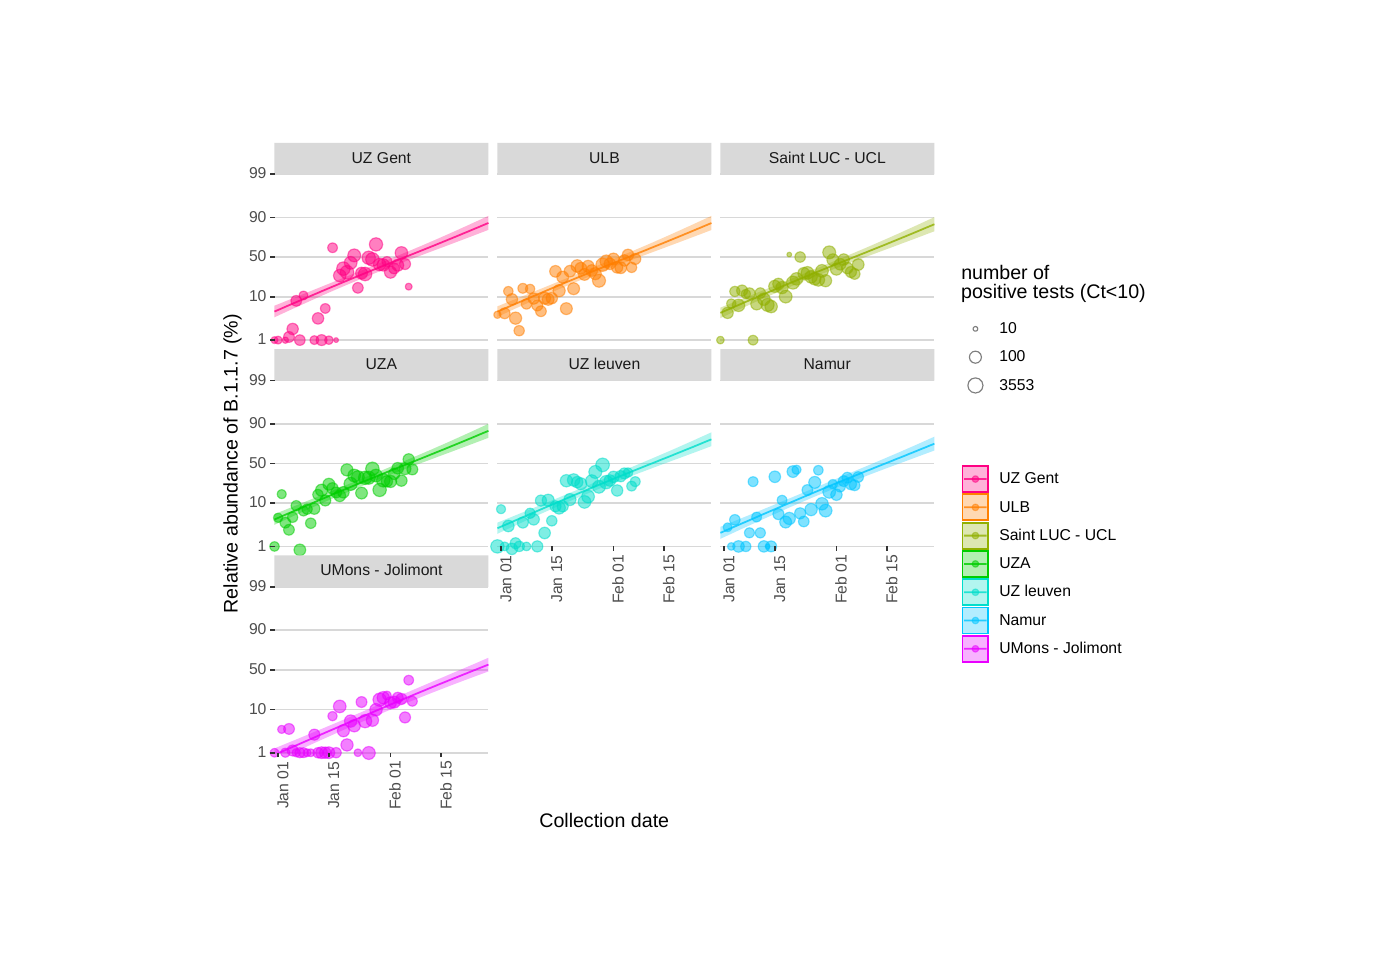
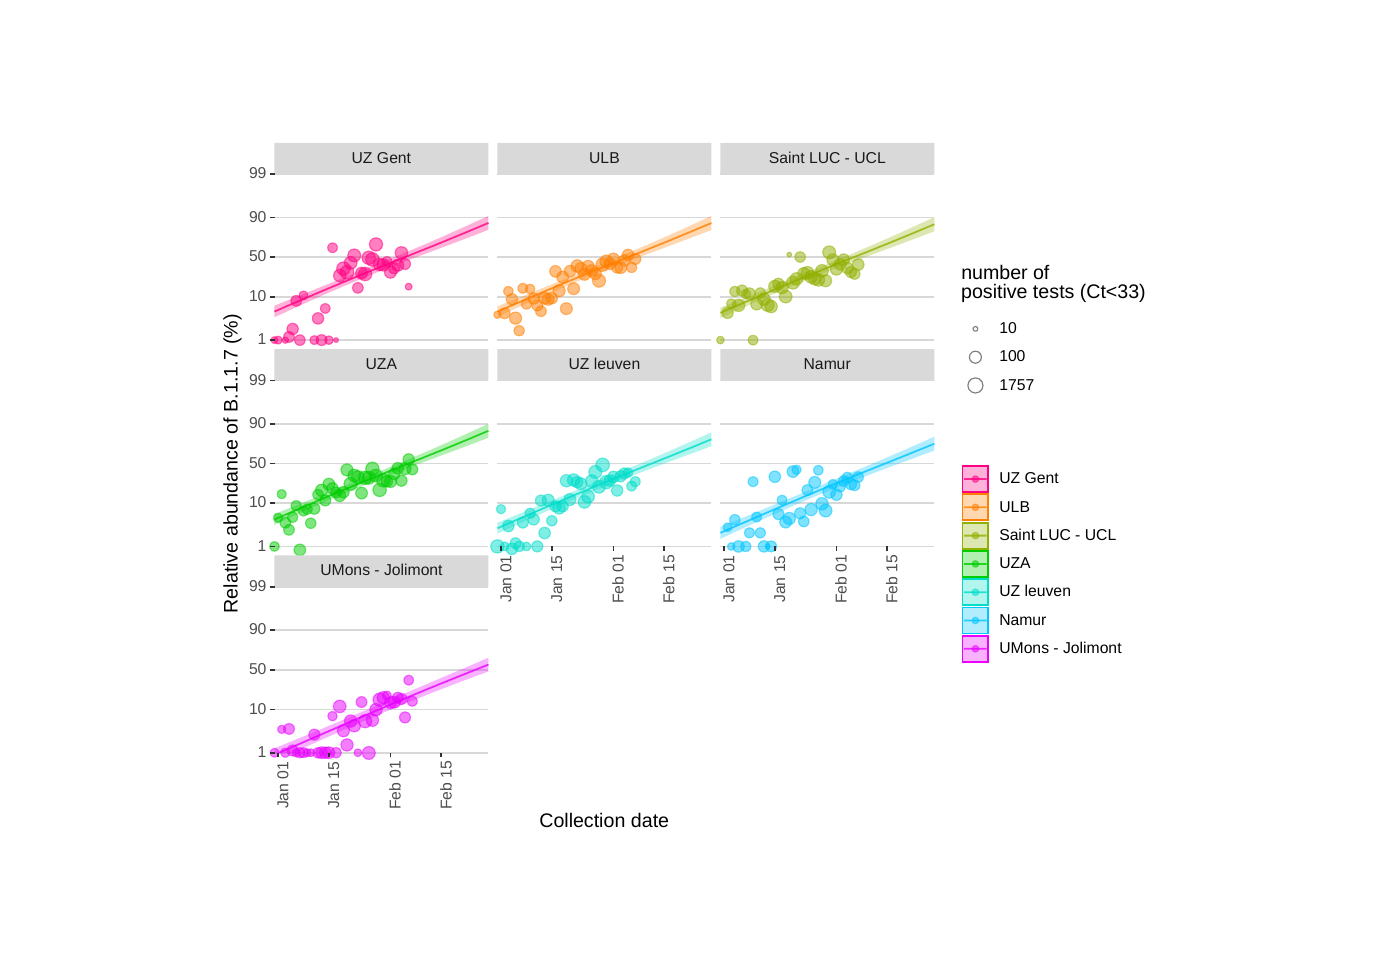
Ct<10: Ct<10 -> Ct<33 (1113, 292)
3553: 3553 -> 1757 (1017, 385)
